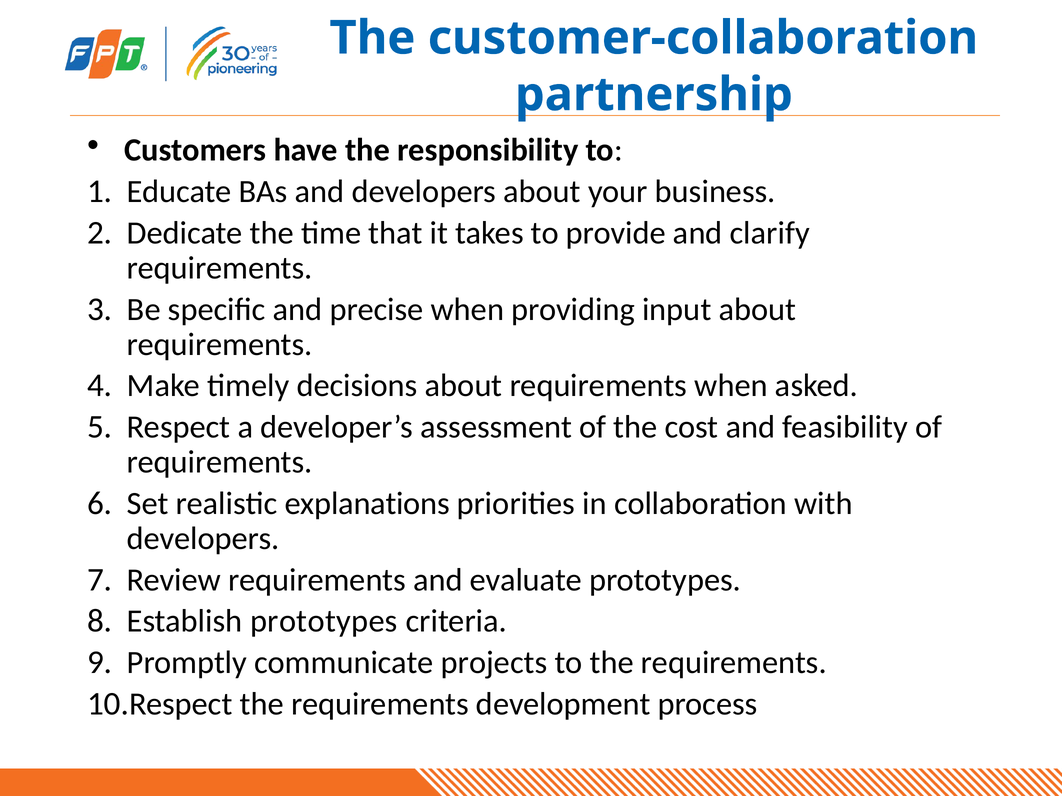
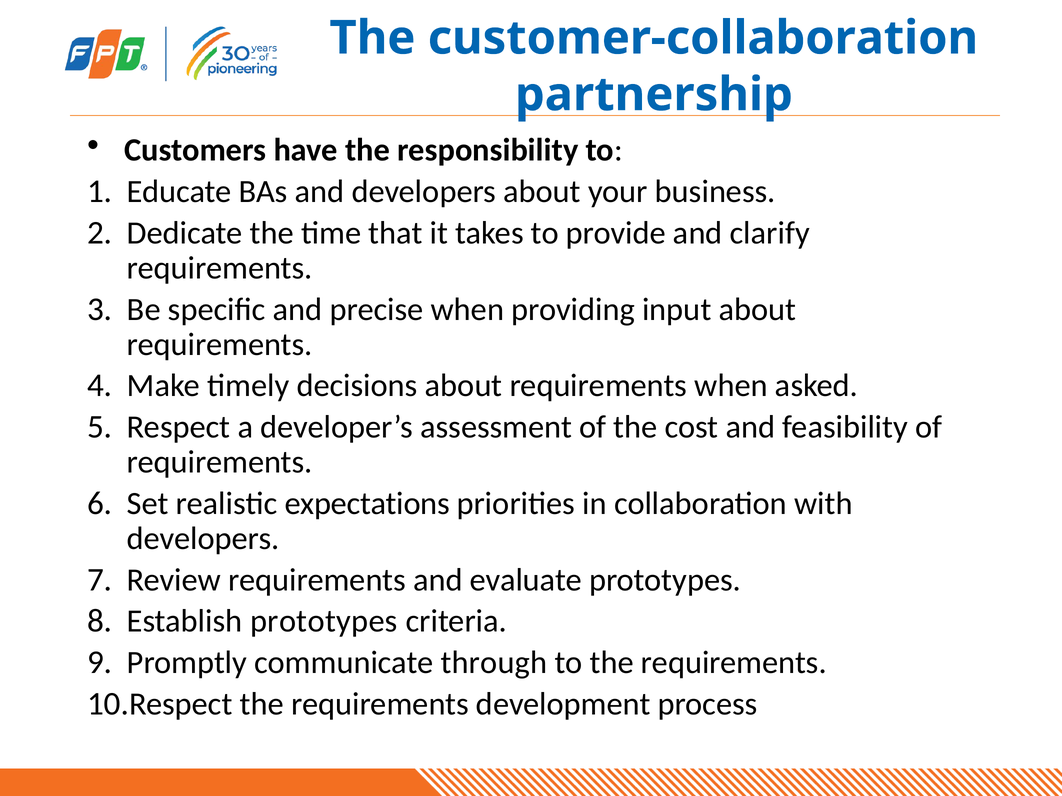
explanations: explanations -> expectations (367, 504)
projects: projects -> through (494, 663)
